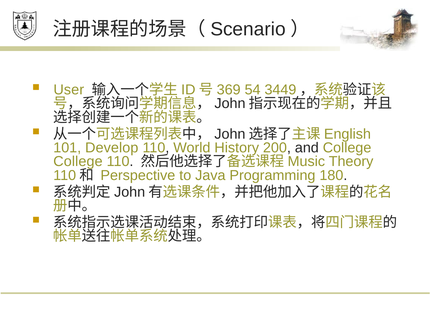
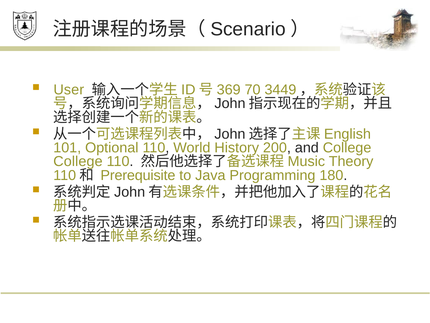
54: 54 -> 70 (253, 90)
Develop: Develop -> Optional (112, 147)
Perspective: Perspective -> Prerequisite (138, 175)
